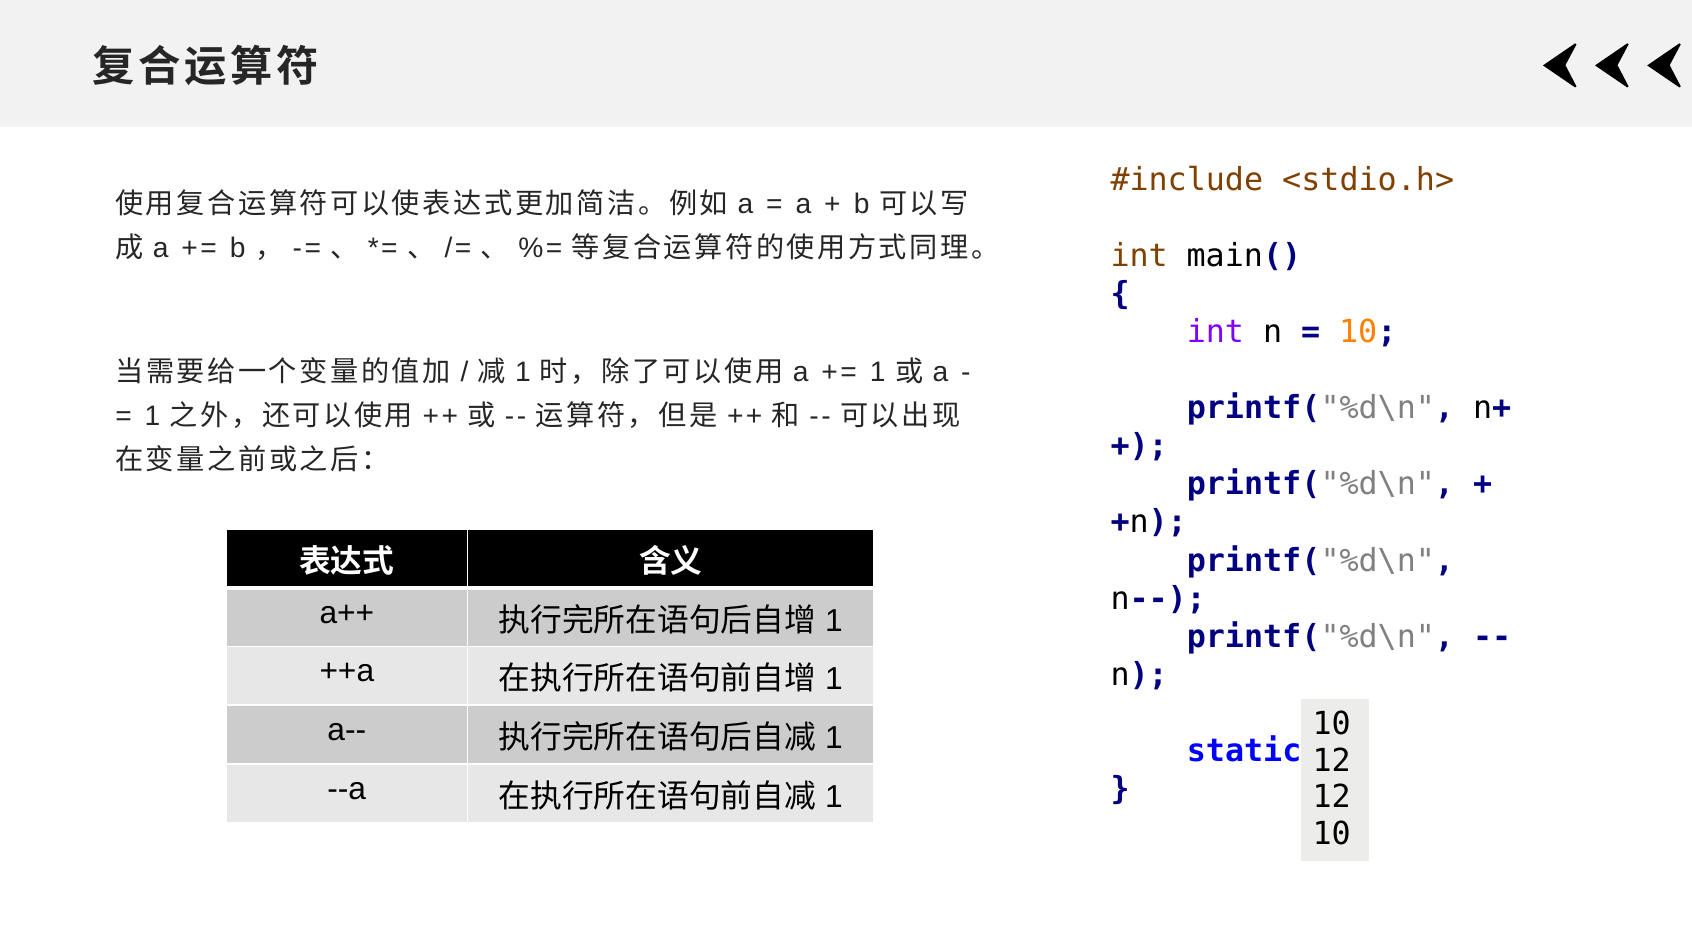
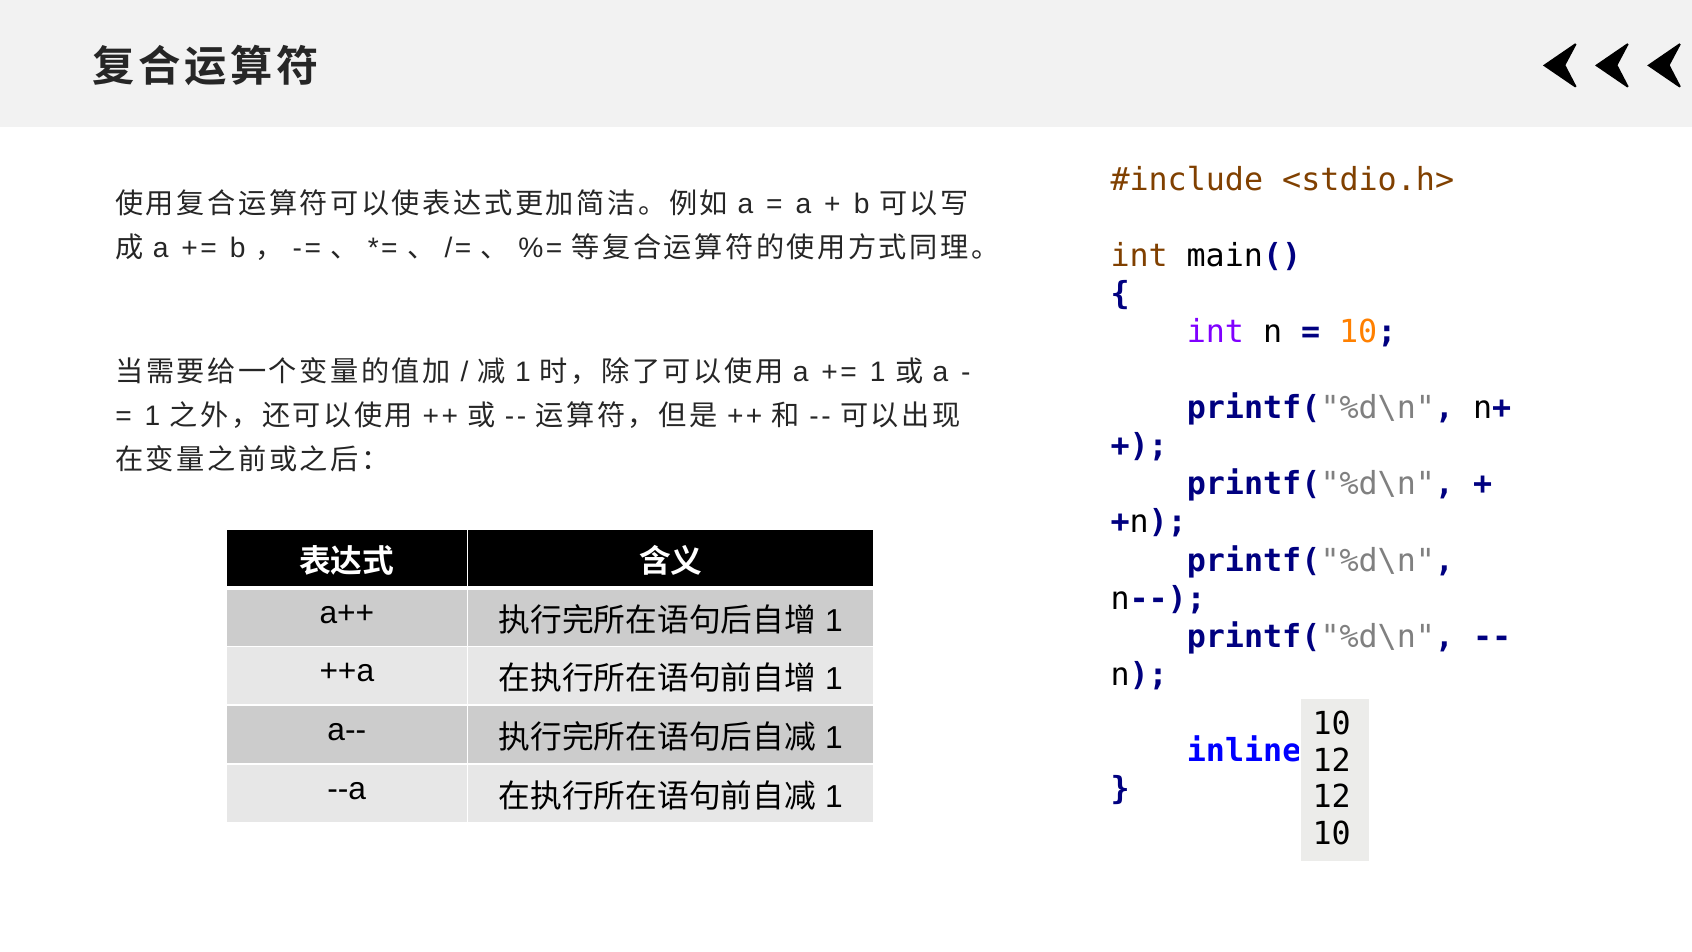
static: static -> inline (1244, 751)
